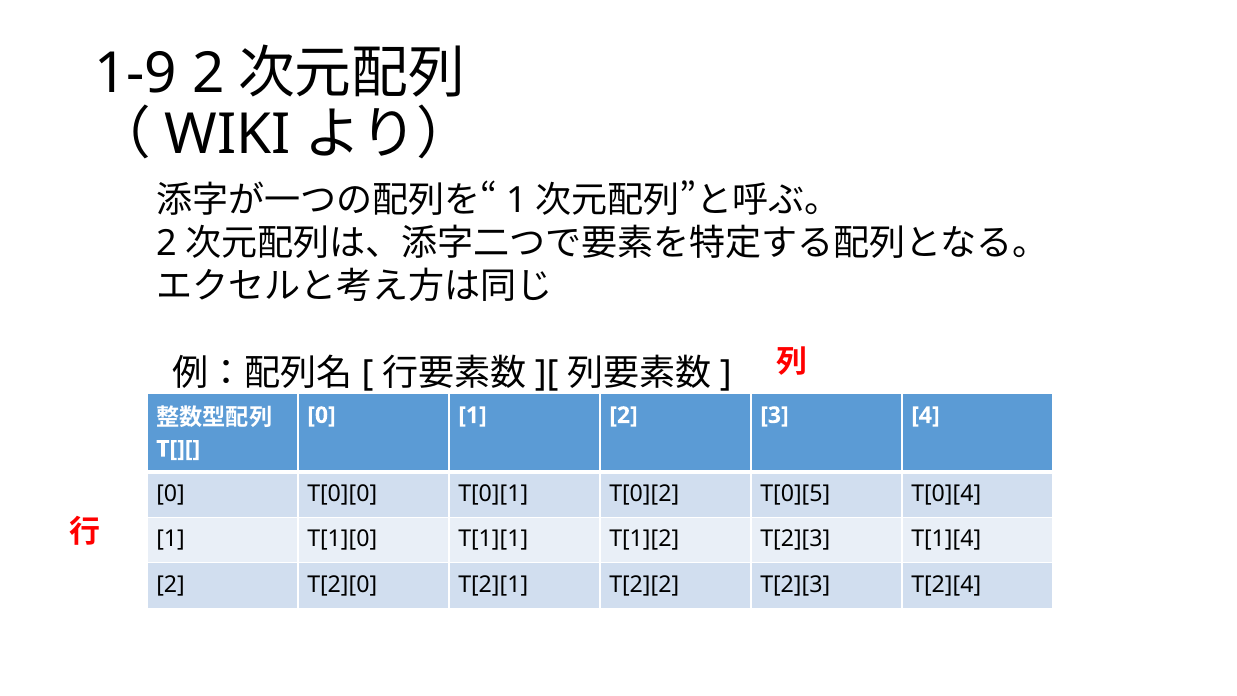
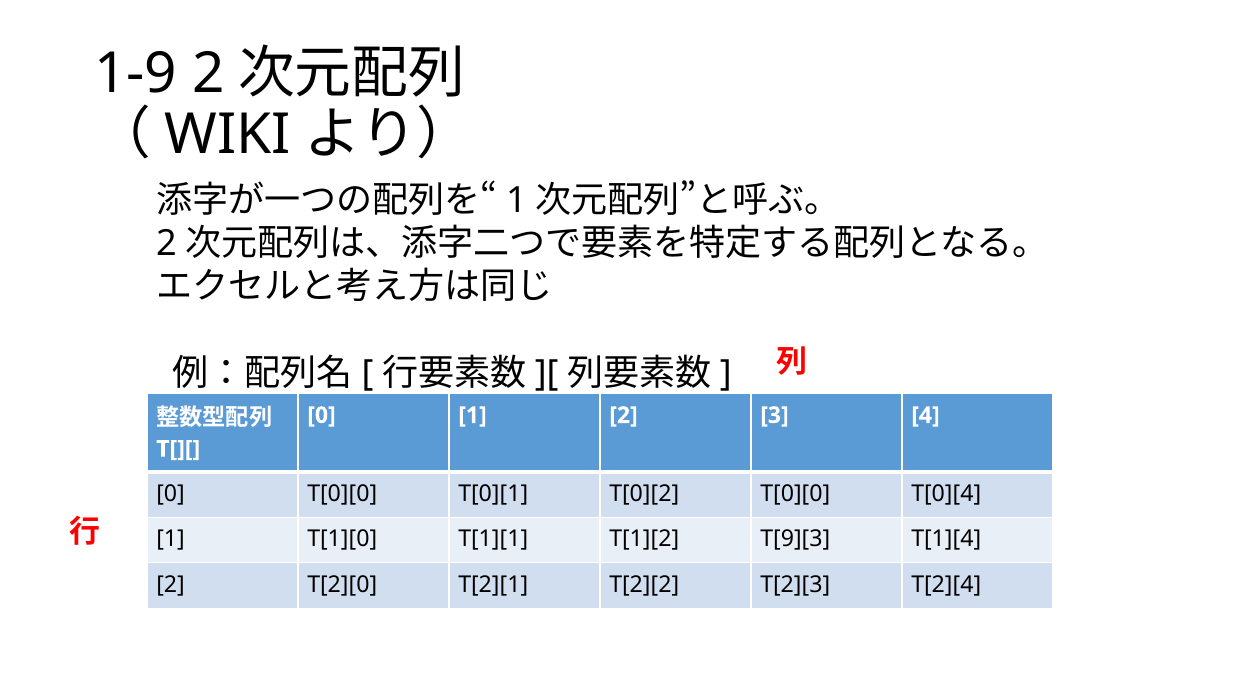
T[0][2 T[0][5: T[0][5 -> T[0][0 (795, 494)
T[1][2 T[2][3: T[2][3 -> T[9][3 (795, 539)
